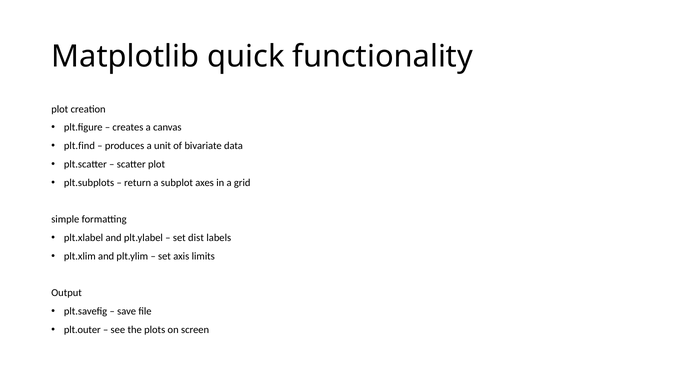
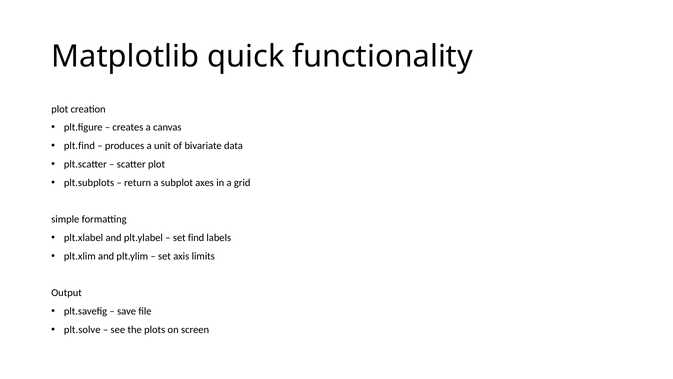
dist: dist -> find (196, 238)
plt.outer: plt.outer -> plt.solve (82, 329)
